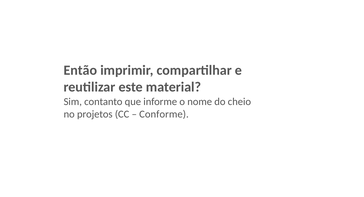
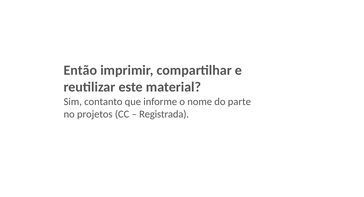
cheio: cheio -> parte (239, 102)
Conforme: Conforme -> Registrada (164, 114)
